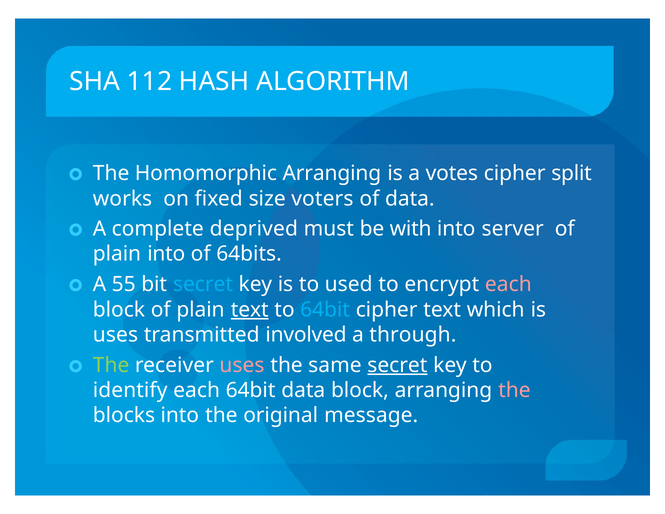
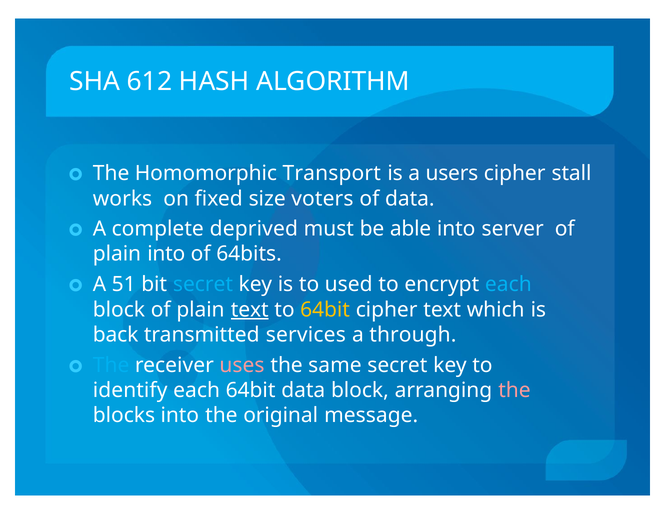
112: 112 -> 612 (149, 81)
Homomorphic Arranging: Arranging -> Transport (332, 173)
votes: votes -> users (452, 173)
split: split -> stall (571, 173)
with: with -> able (411, 229)
55: 55 -> 51 (124, 284)
each colour: pink -> light blue (508, 284)
64bit colour: light blue -> yellow (325, 310)
uses: uses -> back (116, 335)
involved: involved -> services (306, 335)
The colour: light green -> light blue (111, 365)
secret underline: present -> none (397, 365)
